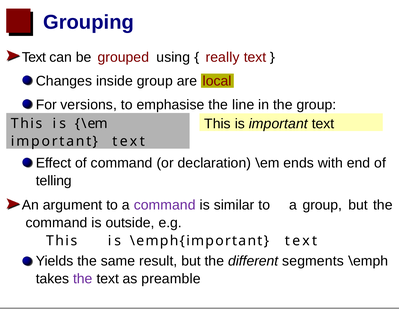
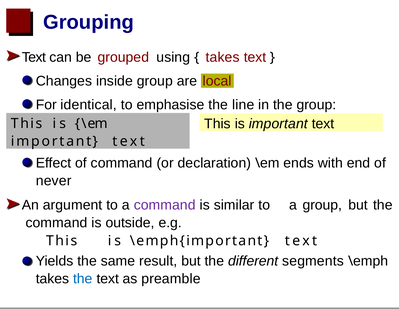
really: really -> takes (223, 57)
versions: versions -> identical (89, 105)
telling: telling -> never (54, 181)
the colour: purple -> blue (83, 279)
